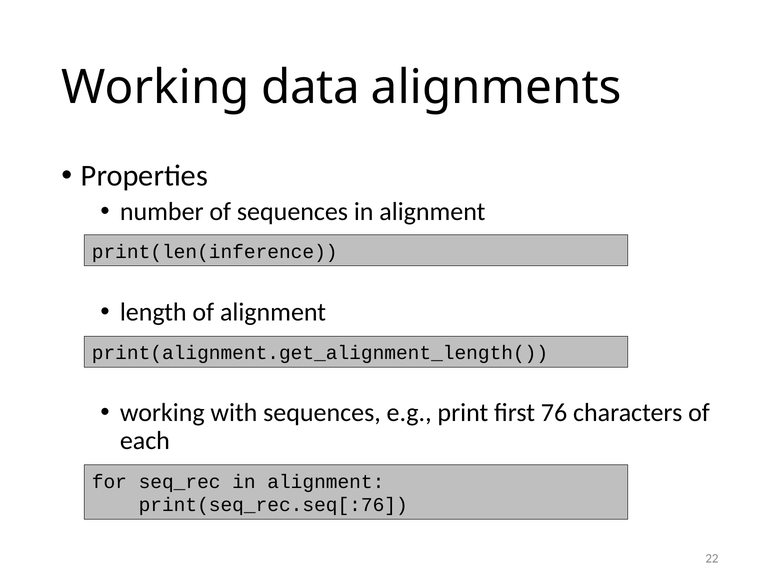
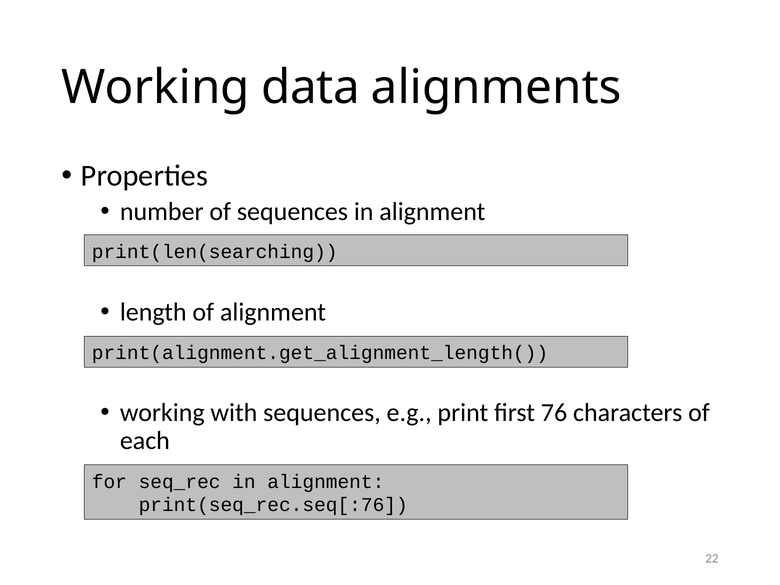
print(len(inference: print(len(inference -> print(len(searching (215, 252)
